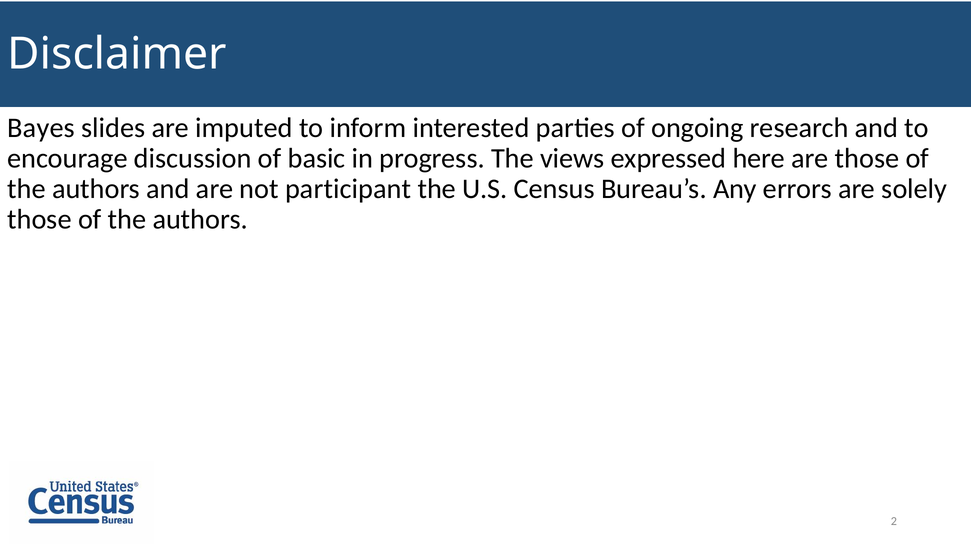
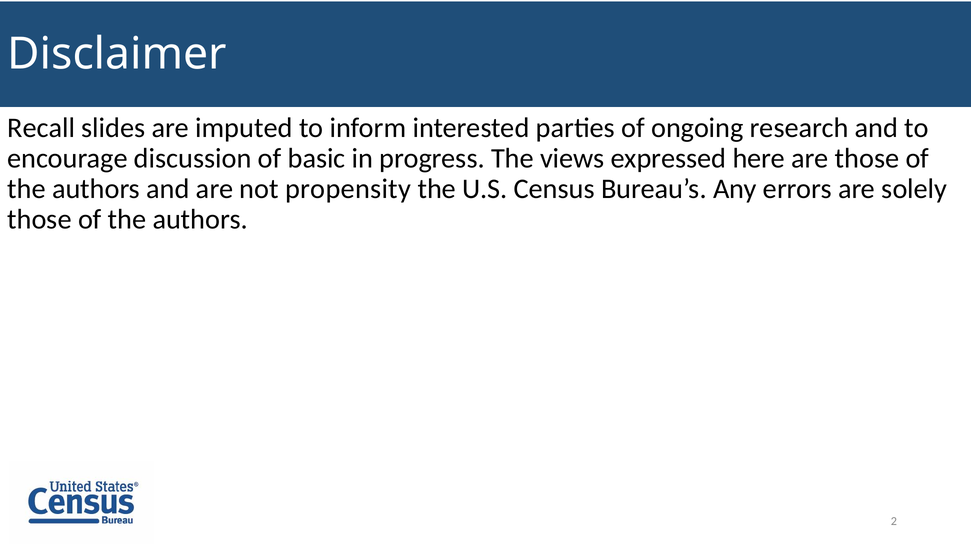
Bayes: Bayes -> Recall (41, 128)
participant: participant -> propensity (348, 189)
